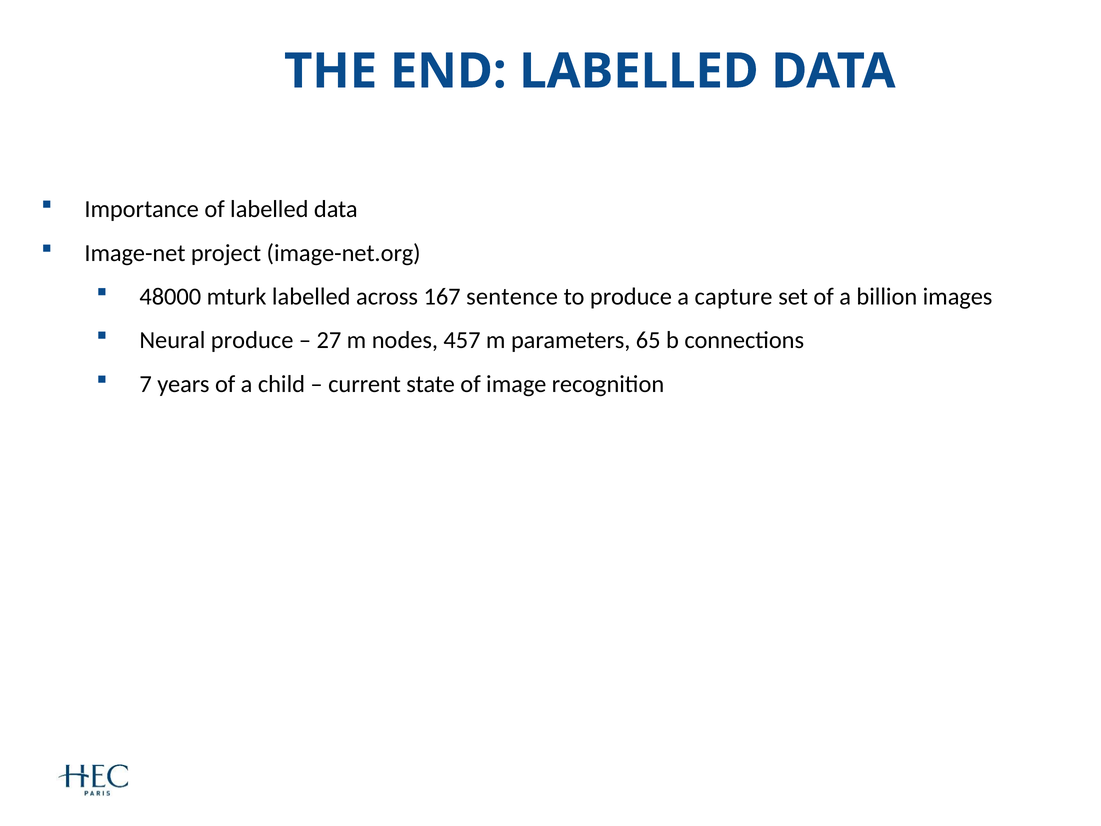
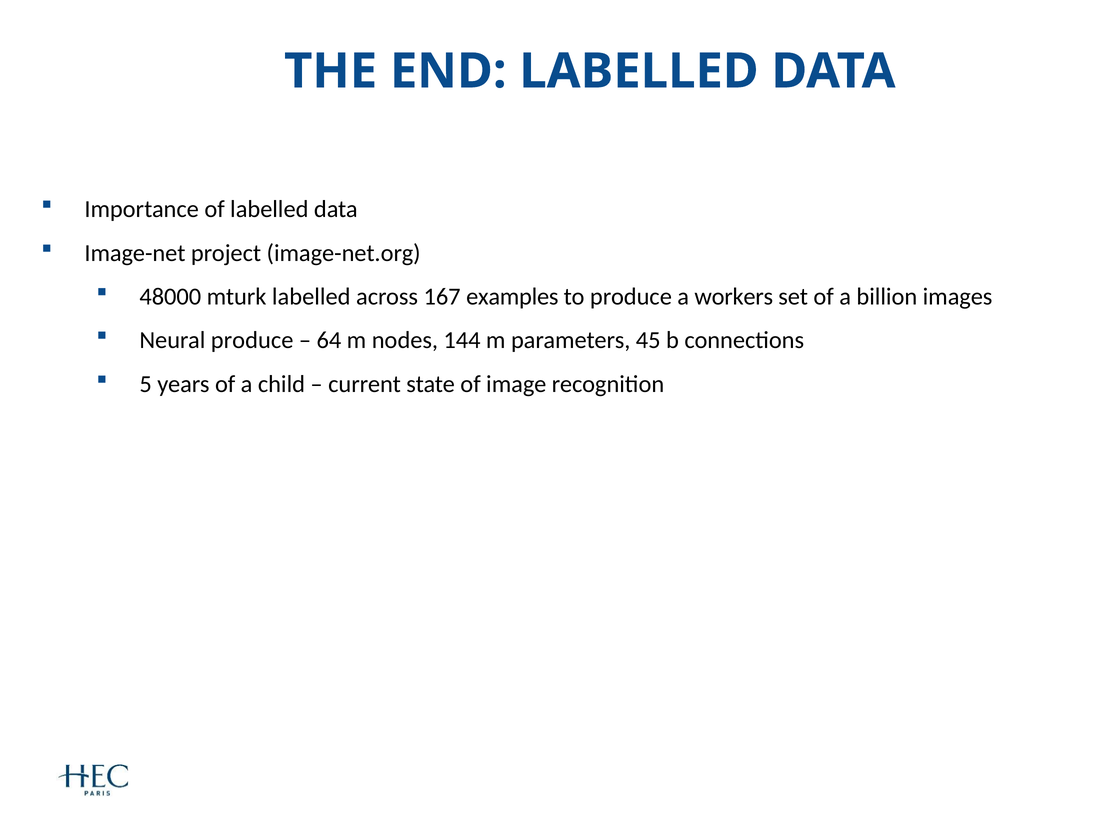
sentence: sentence -> examples (512, 297)
capture: capture -> workers (734, 297)
27: 27 -> 64 (329, 340)
457: 457 -> 144 (462, 340)
65: 65 -> 45 (648, 340)
7: 7 -> 5 (146, 384)
